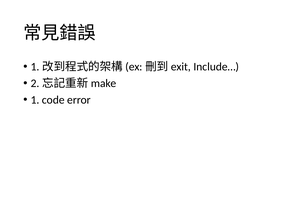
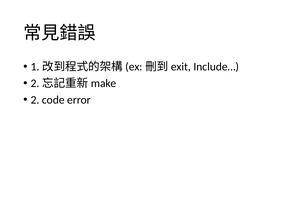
1: 1 -> 2 (35, 100)
